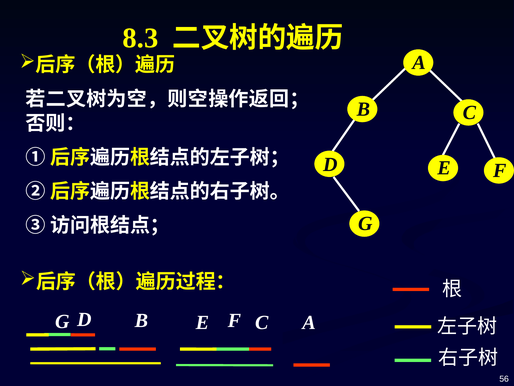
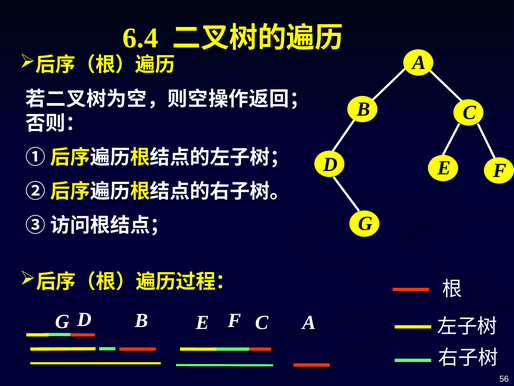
8.3: 8.3 -> 6.4 (140, 38)
